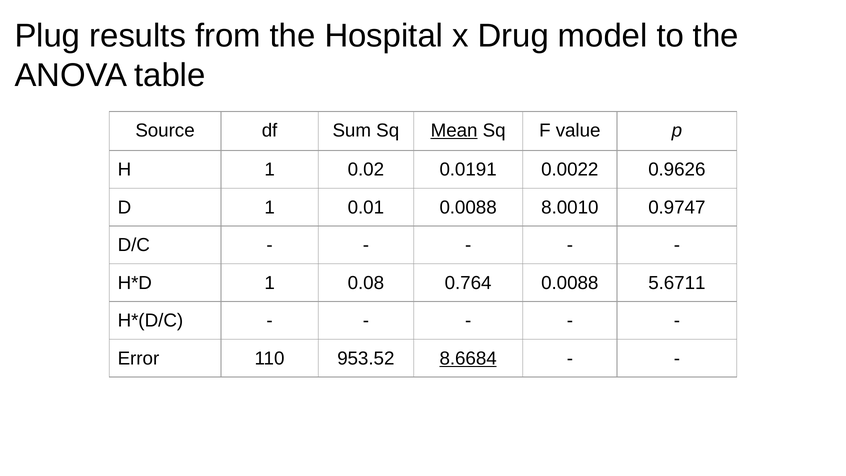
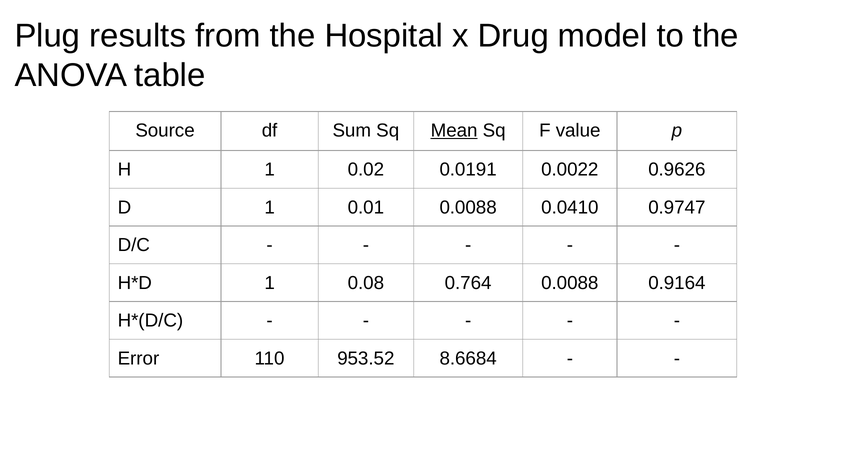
8.0010: 8.0010 -> 0.0410 (570, 207)
5.6711: 5.6711 -> 0.9164 (677, 283)
8.6684 underline: present -> none (468, 358)
